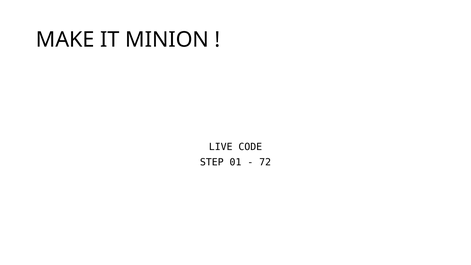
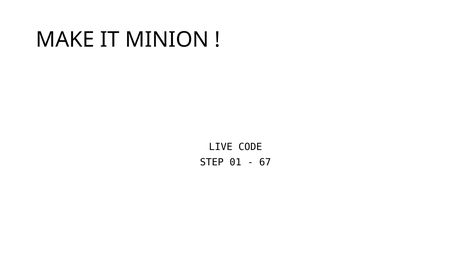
72: 72 -> 67 (265, 162)
